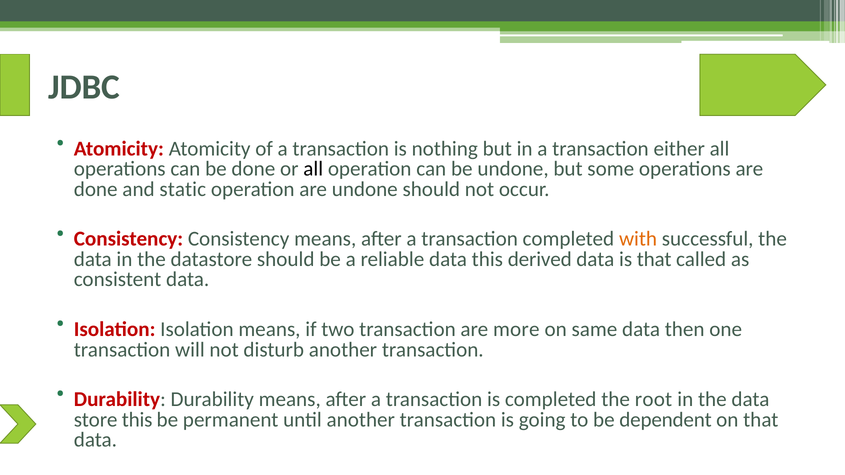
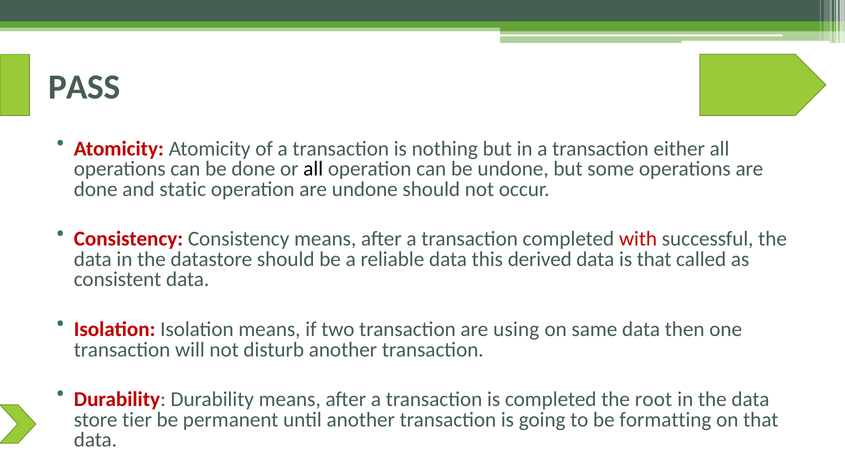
JDBC: JDBC -> PASS (84, 87)
with colour: orange -> red (638, 239)
more: more -> using (516, 329)
store this: this -> tier (137, 420)
dependent: dependent -> formatting (665, 420)
